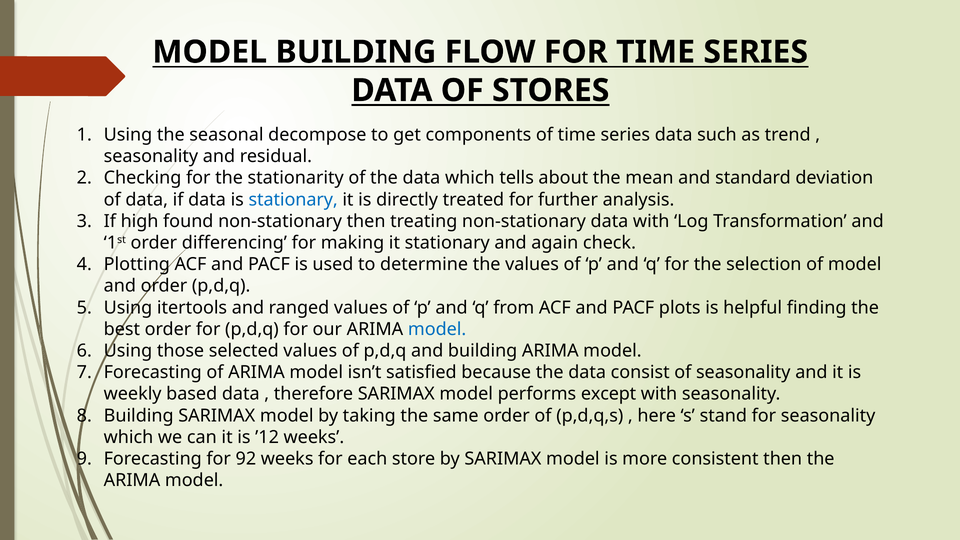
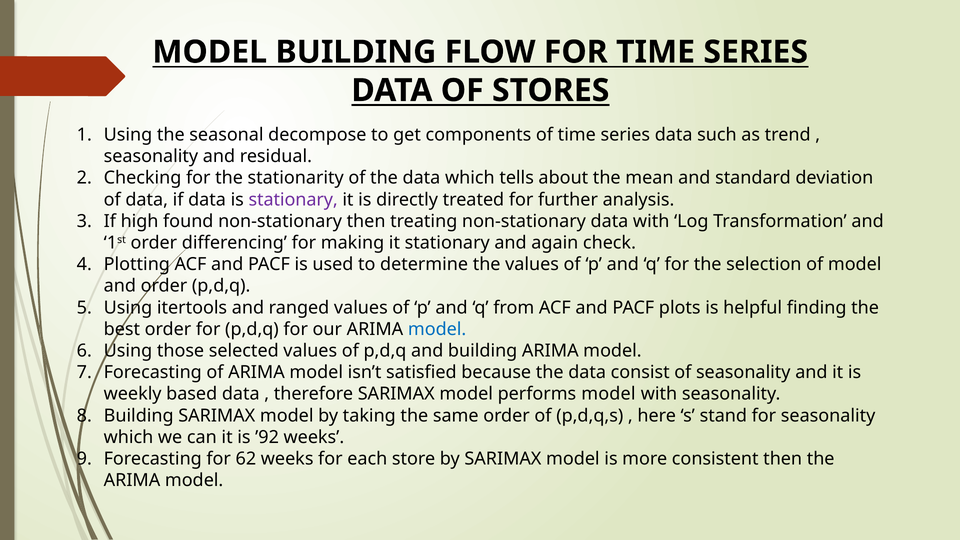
stationary colour: blue -> purple (293, 200)
performs except: except -> model (608, 394)
’12: ’12 -> ’92 (267, 437)
92: 92 -> 62 (246, 459)
